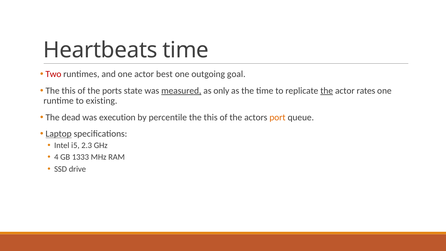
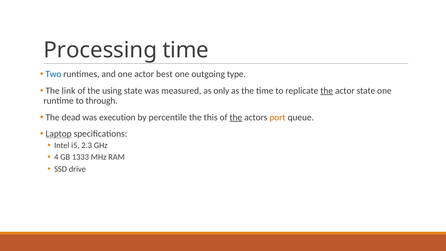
Heartbeats: Heartbeats -> Processing (100, 50)
Two colour: red -> blue (53, 74)
goal: goal -> type (236, 74)
this: this -> link (69, 91)
ports: ports -> using (112, 91)
measured underline: present -> none (181, 91)
actor rates: rates -> state (366, 91)
existing: existing -> through (102, 101)
the underline: none -> present (236, 117)
